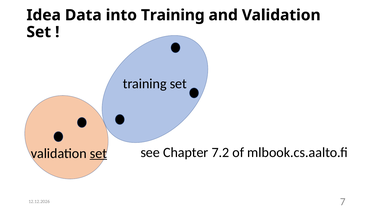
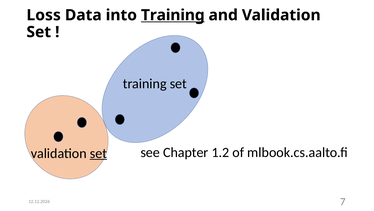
Idea: Idea -> Loss (44, 15)
Training underline: none -> present (173, 15)
7.2: 7.2 -> 1.2 (220, 152)
